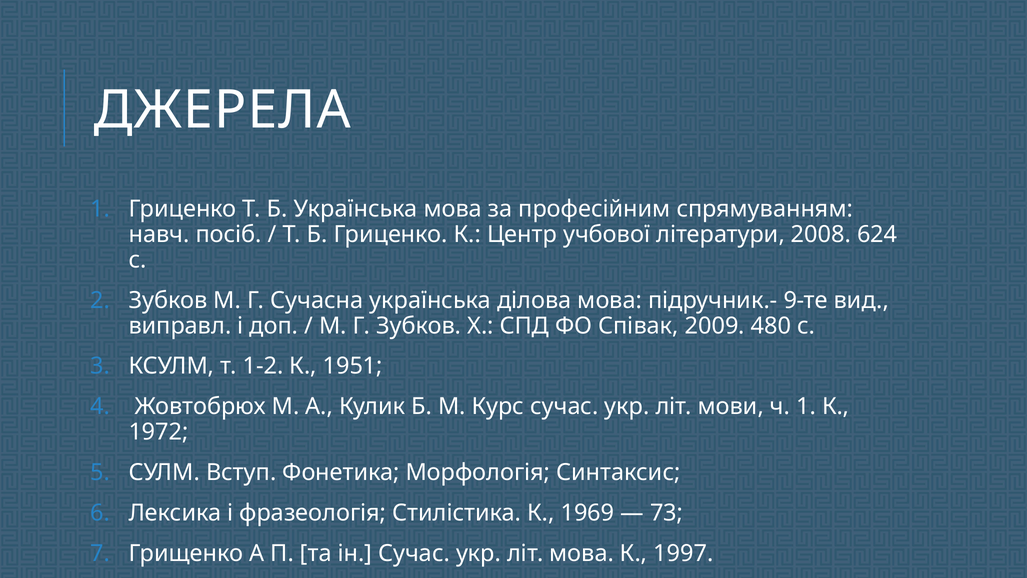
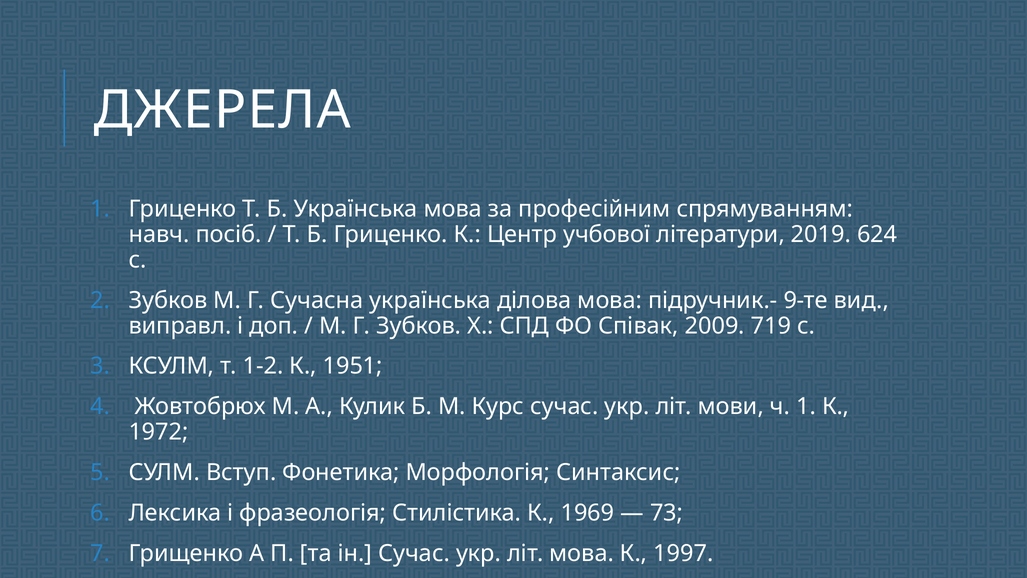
2008: 2008 -> 2019 (821, 234)
480: 480 -> 719 (771, 326)
